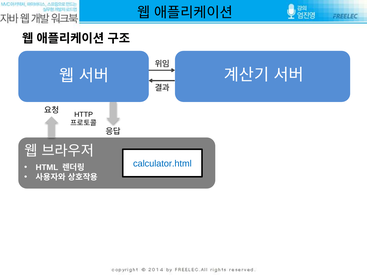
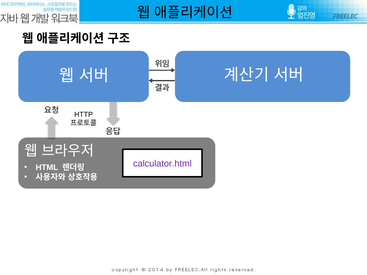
calculator.html colour: blue -> purple (162, 164)
